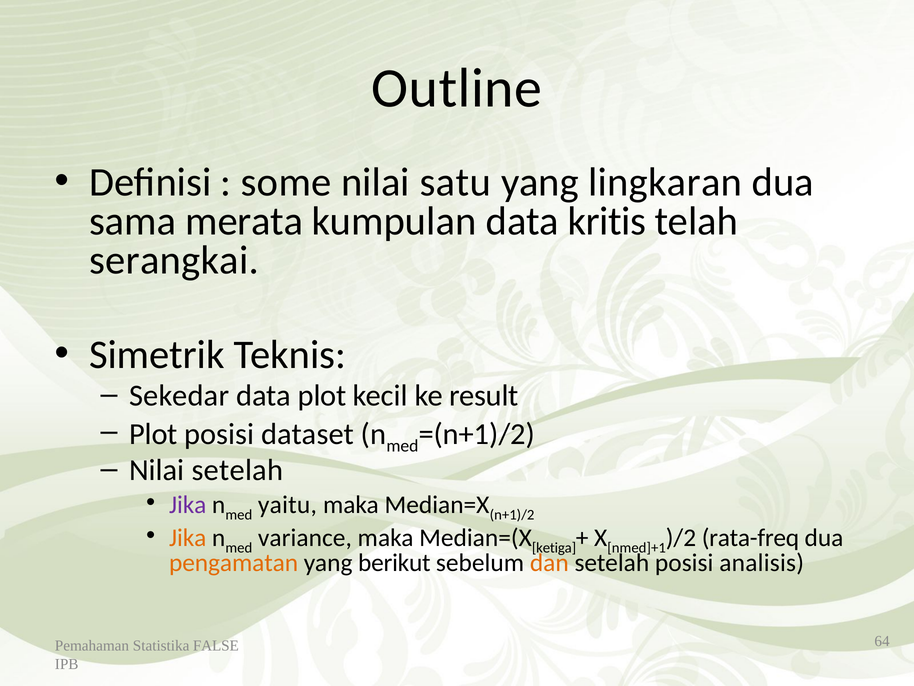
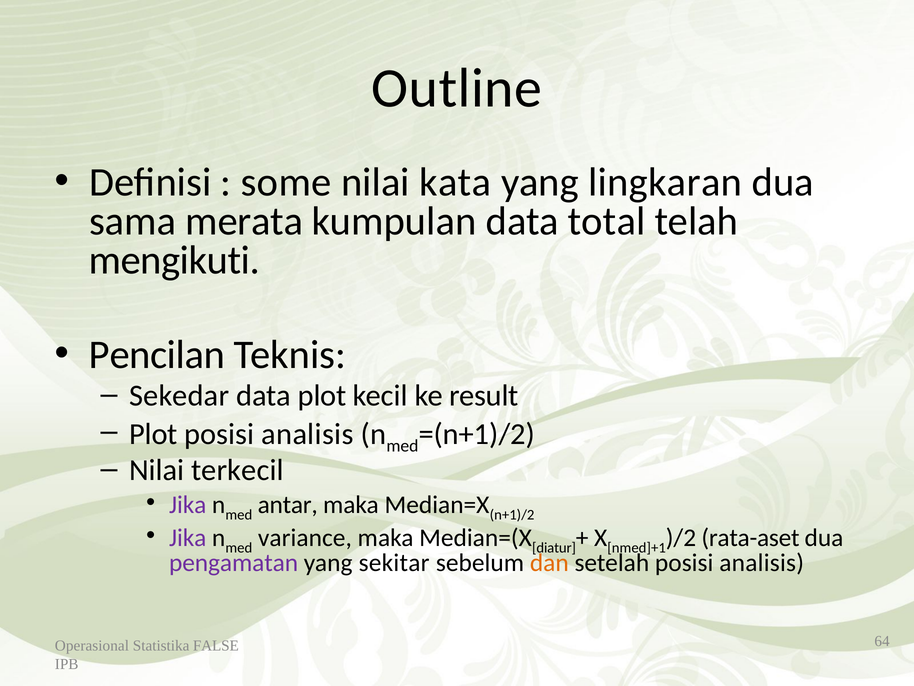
satu: satu -> kata (455, 182)
kritis: kritis -> total (607, 221)
serangkai: serangkai -> mengikuti (174, 260)
Simetrik: Simetrik -> Pencilan (157, 355)
dataset: dataset -> analisis (307, 434)
Nilai setelah: setelah -> terkecil (238, 470)
yaitu: yaitu -> antar (288, 505)
Jika colour: orange -> purple (188, 537)
ketiga: ketiga -> diatur (554, 547)
rata-freq: rata-freq -> rata-aset (750, 537)
pengamatan colour: orange -> purple (234, 563)
berikut: berikut -> sekitar (394, 563)
Pemahaman: Pemahaman -> Operasional (92, 645)
